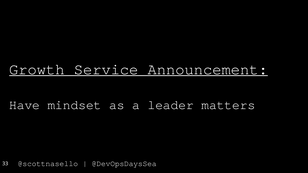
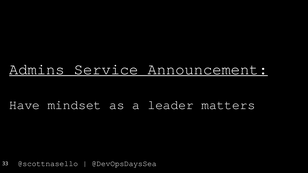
Growth: Growth -> Admins (37, 69)
